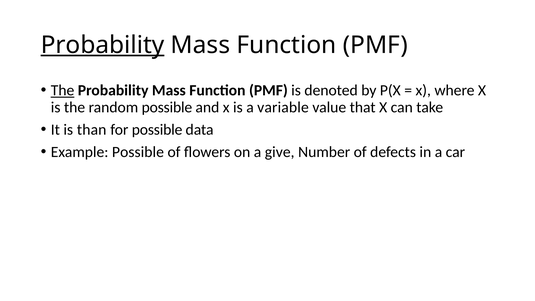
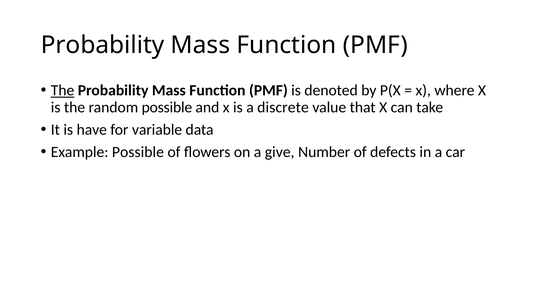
Probability underline: present -> none (103, 45)
variable: variable -> discrete (283, 107)
than: than -> have (92, 130)
for possible: possible -> variable (157, 130)
